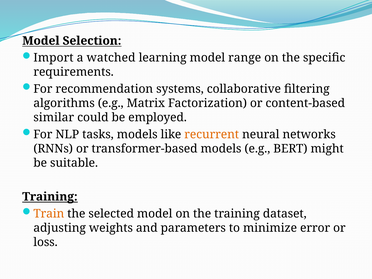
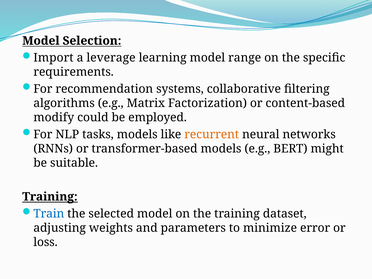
watched: watched -> leverage (111, 58)
similar: similar -> modify (54, 117)
Train colour: orange -> blue (49, 214)
